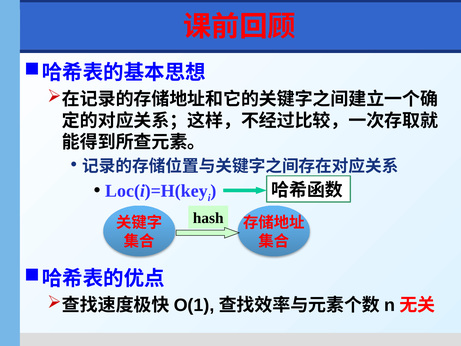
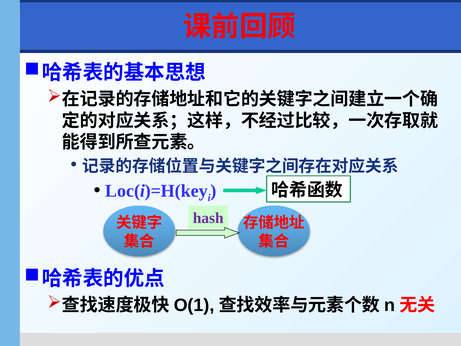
hash colour: black -> purple (208, 218)
